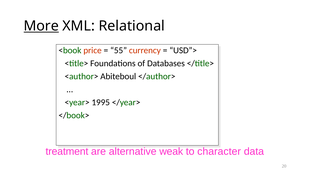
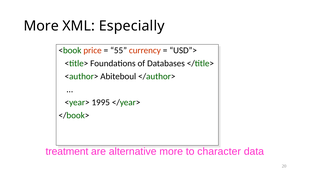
More underline: present -> none (41, 26)
Relational: Relational -> Especially (132, 26)
alternative weak: weak -> more (171, 152)
